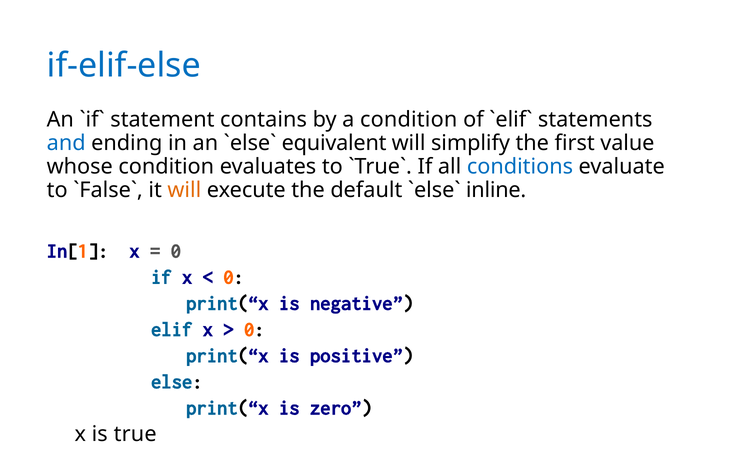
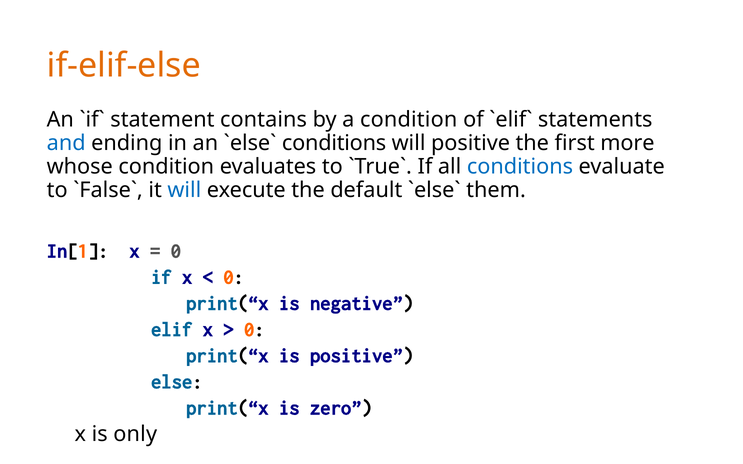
if-elif-else colour: blue -> orange (124, 66)
equivalent: equivalent -> conditions (334, 143)
will simplify: simplify -> positive (470, 143)
value: value -> more (627, 143)
will colour: orange -> blue (184, 190)
inline: inline -> them (496, 190)
true: true -> only (135, 435)
